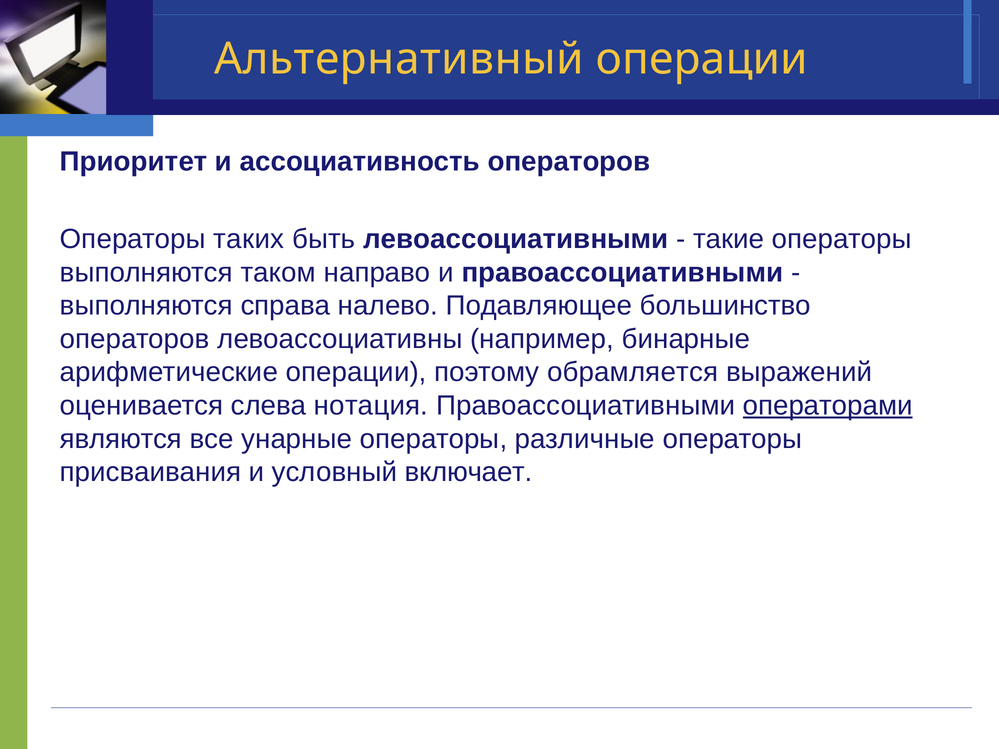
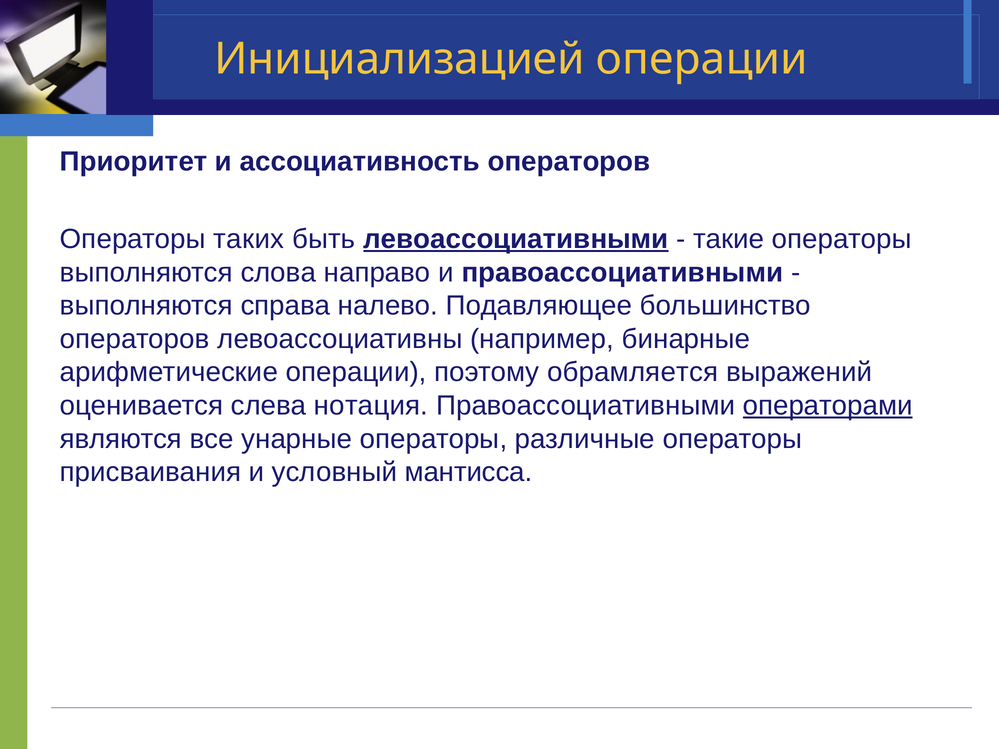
Альтернативный: Альтернативный -> Инициализацией (399, 59)
левоассоциативными underline: none -> present (516, 239)
таком: таком -> слова (278, 273)
включает: включает -> мантисса (469, 472)
